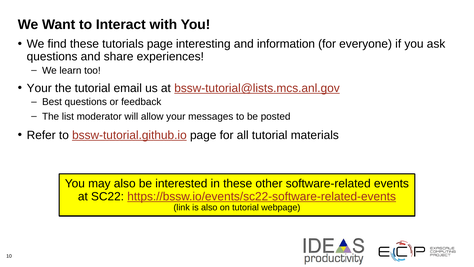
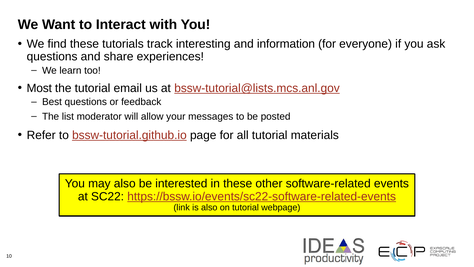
tutorials page: page -> track (160, 44)
Your: Your -> Most (39, 88)
